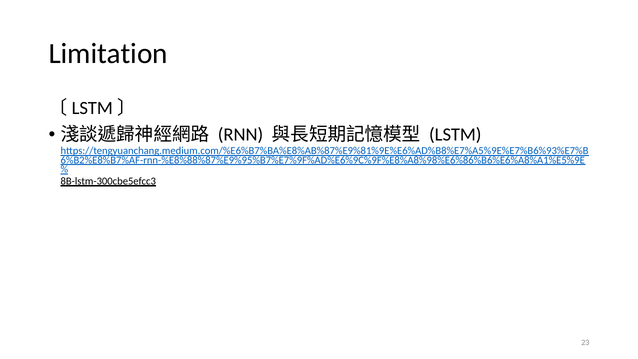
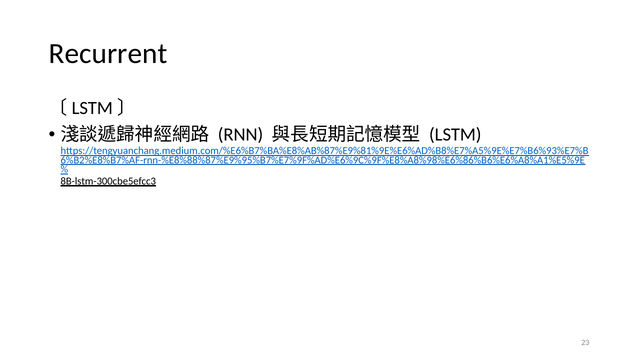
Limitation: Limitation -> Recurrent (108, 54)
